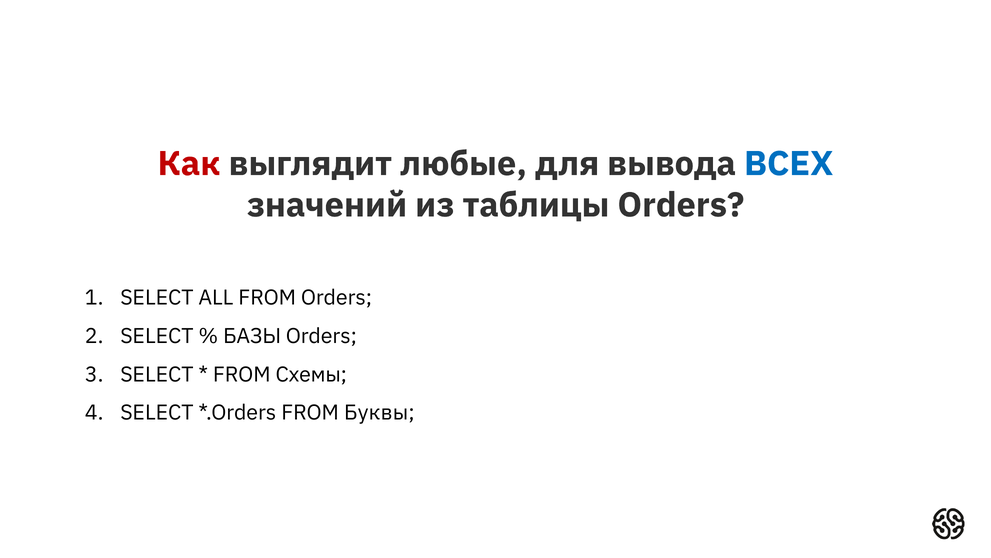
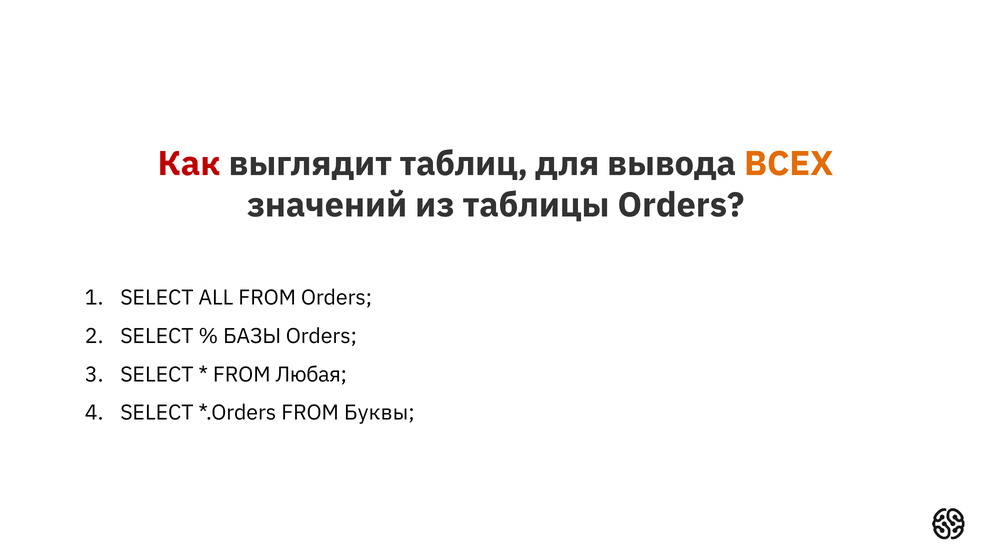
любые: любые -> таблиц (464, 164)
ВСЕХ colour: blue -> orange (789, 164)
Схемы: Схемы -> Любая (311, 374)
